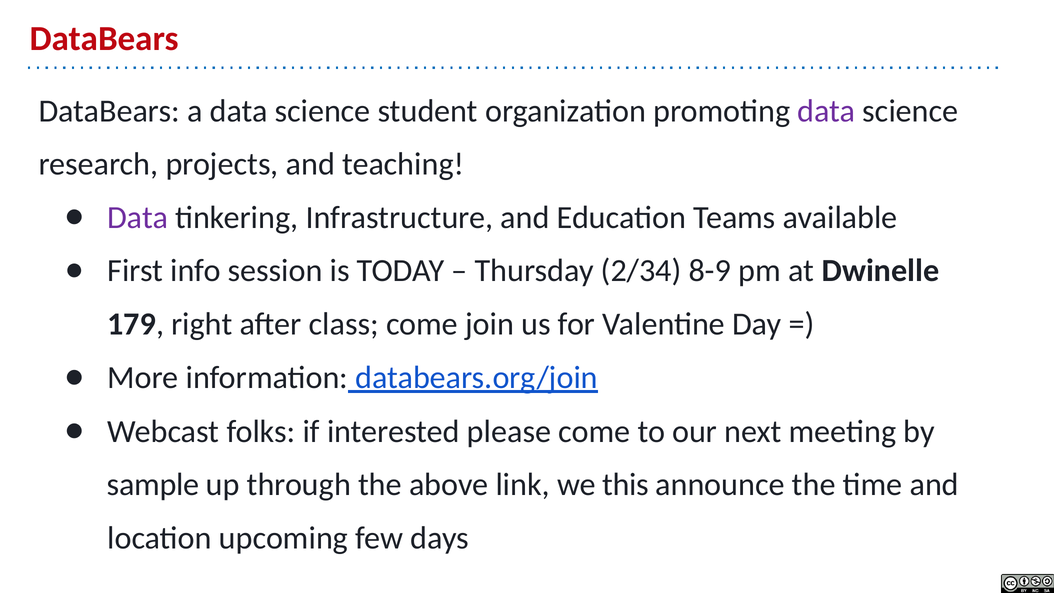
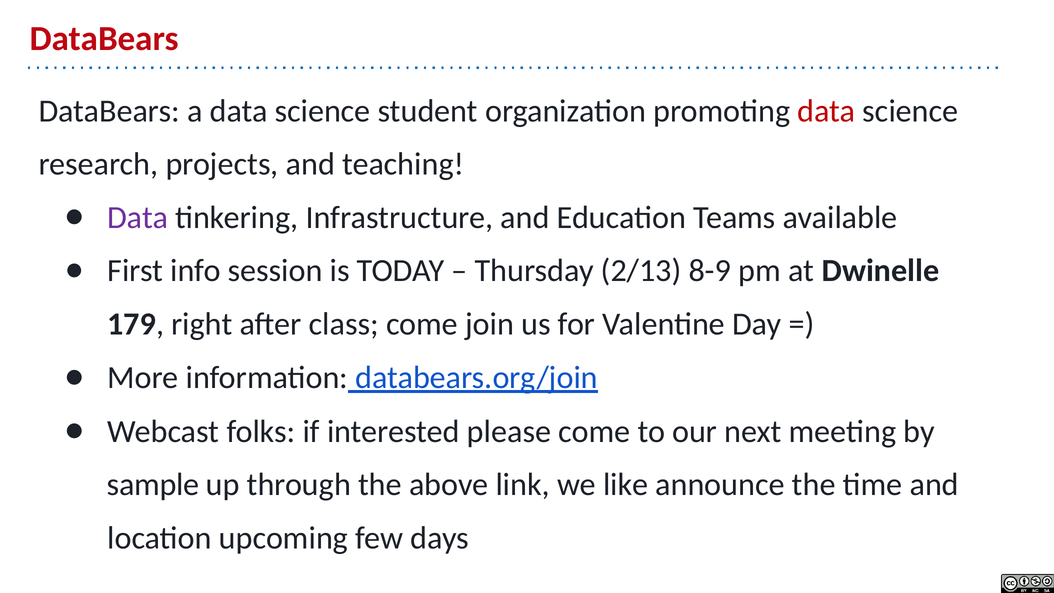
data colour: purple -> red (826, 111)
2/34: 2/34 -> 2/13 (641, 271)
this: this -> like (626, 485)
